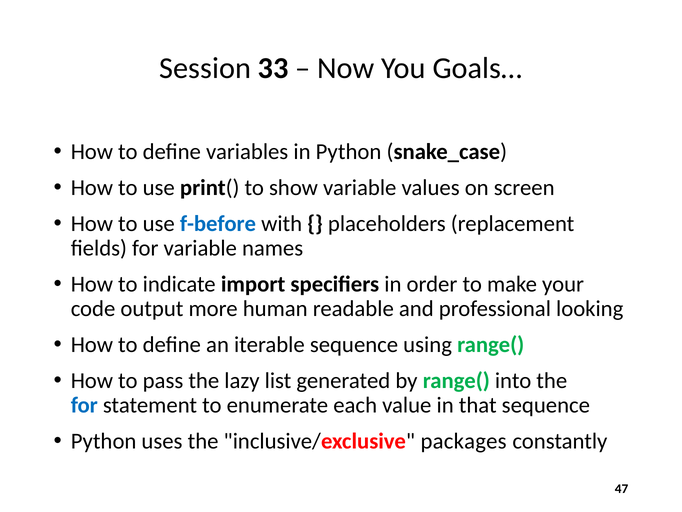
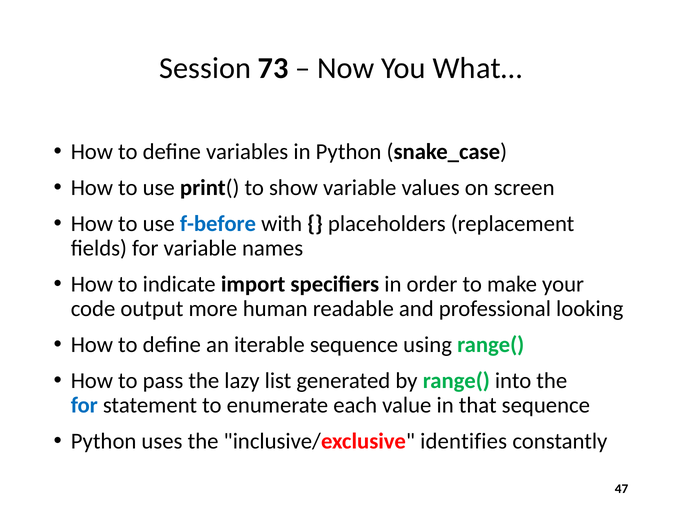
33: 33 -> 73 (273, 68)
Goals…: Goals… -> What… (477, 68)
packages: packages -> identifies (464, 441)
